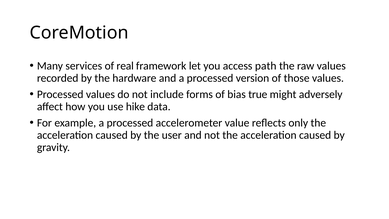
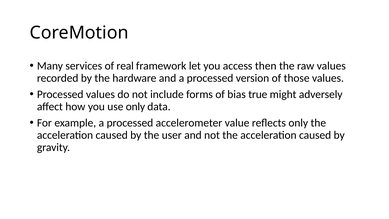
path: path -> then (266, 66)
use hike: hike -> only (135, 106)
